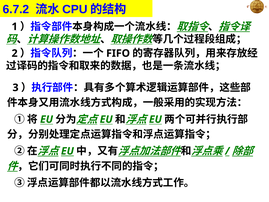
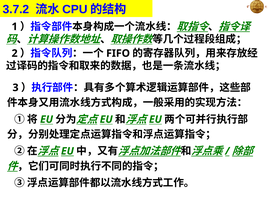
6.7.2: 6.7.2 -> 3.7.2 (16, 9)
